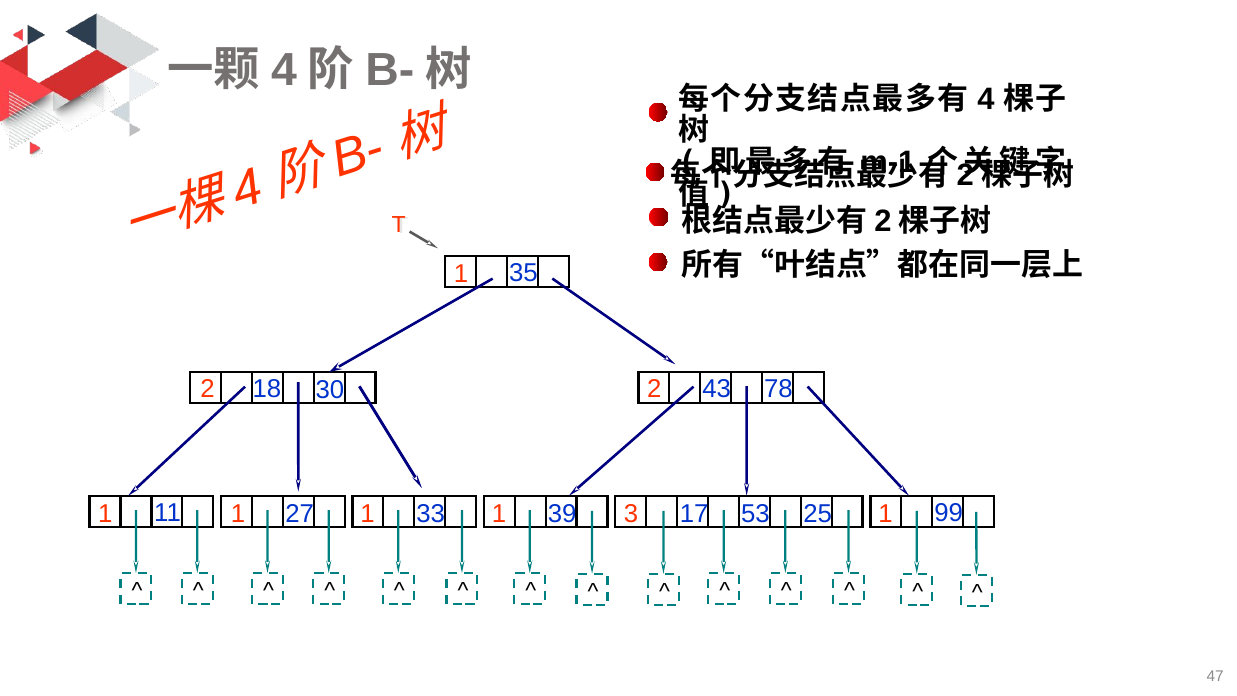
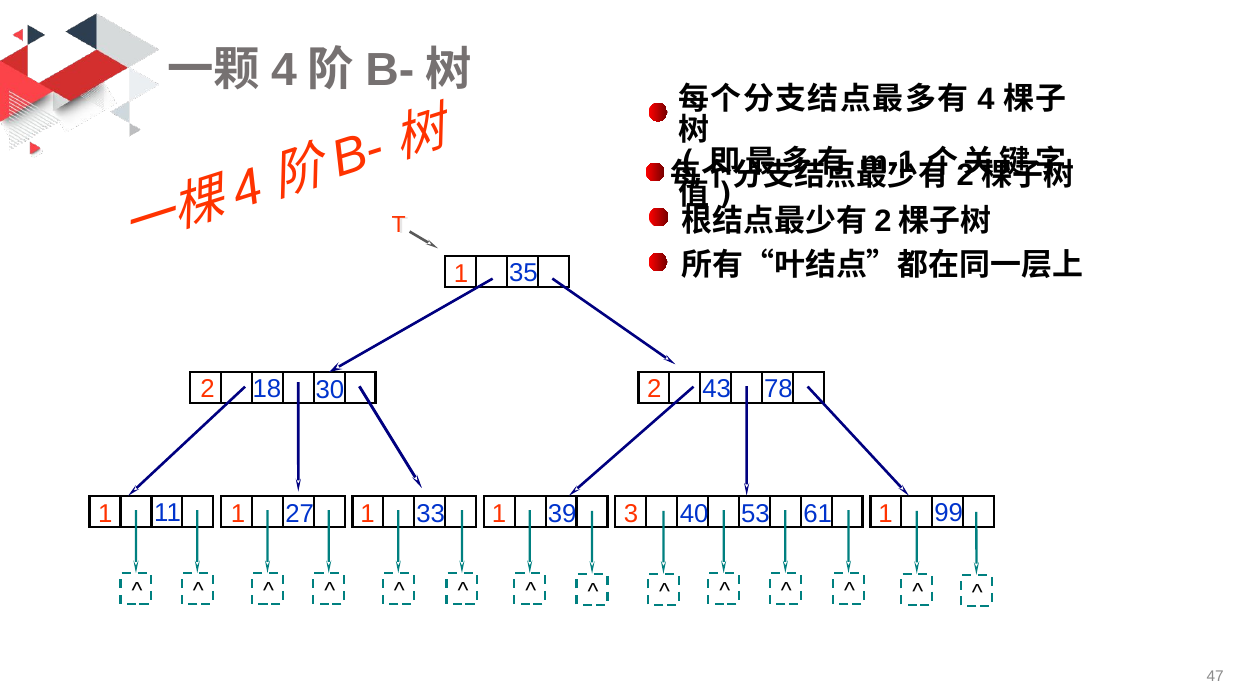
17: 17 -> 40 (694, 514)
25: 25 -> 61 (818, 514)
